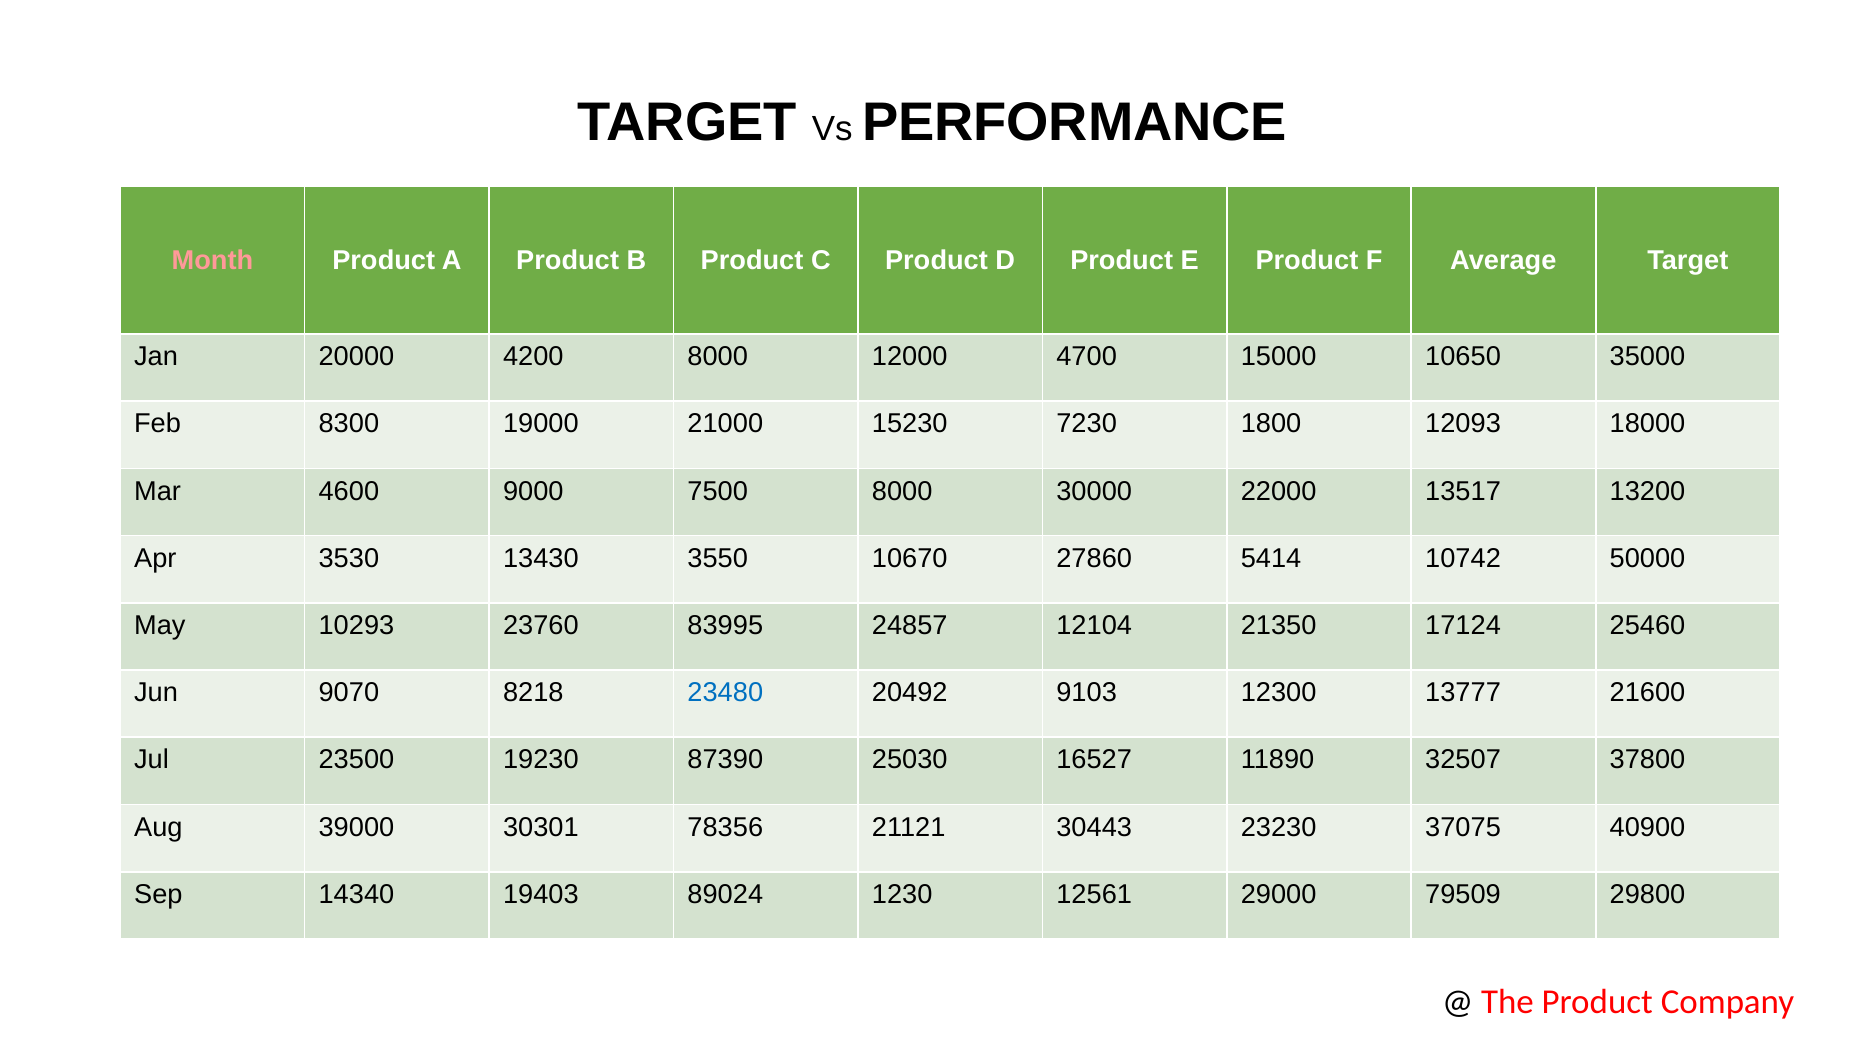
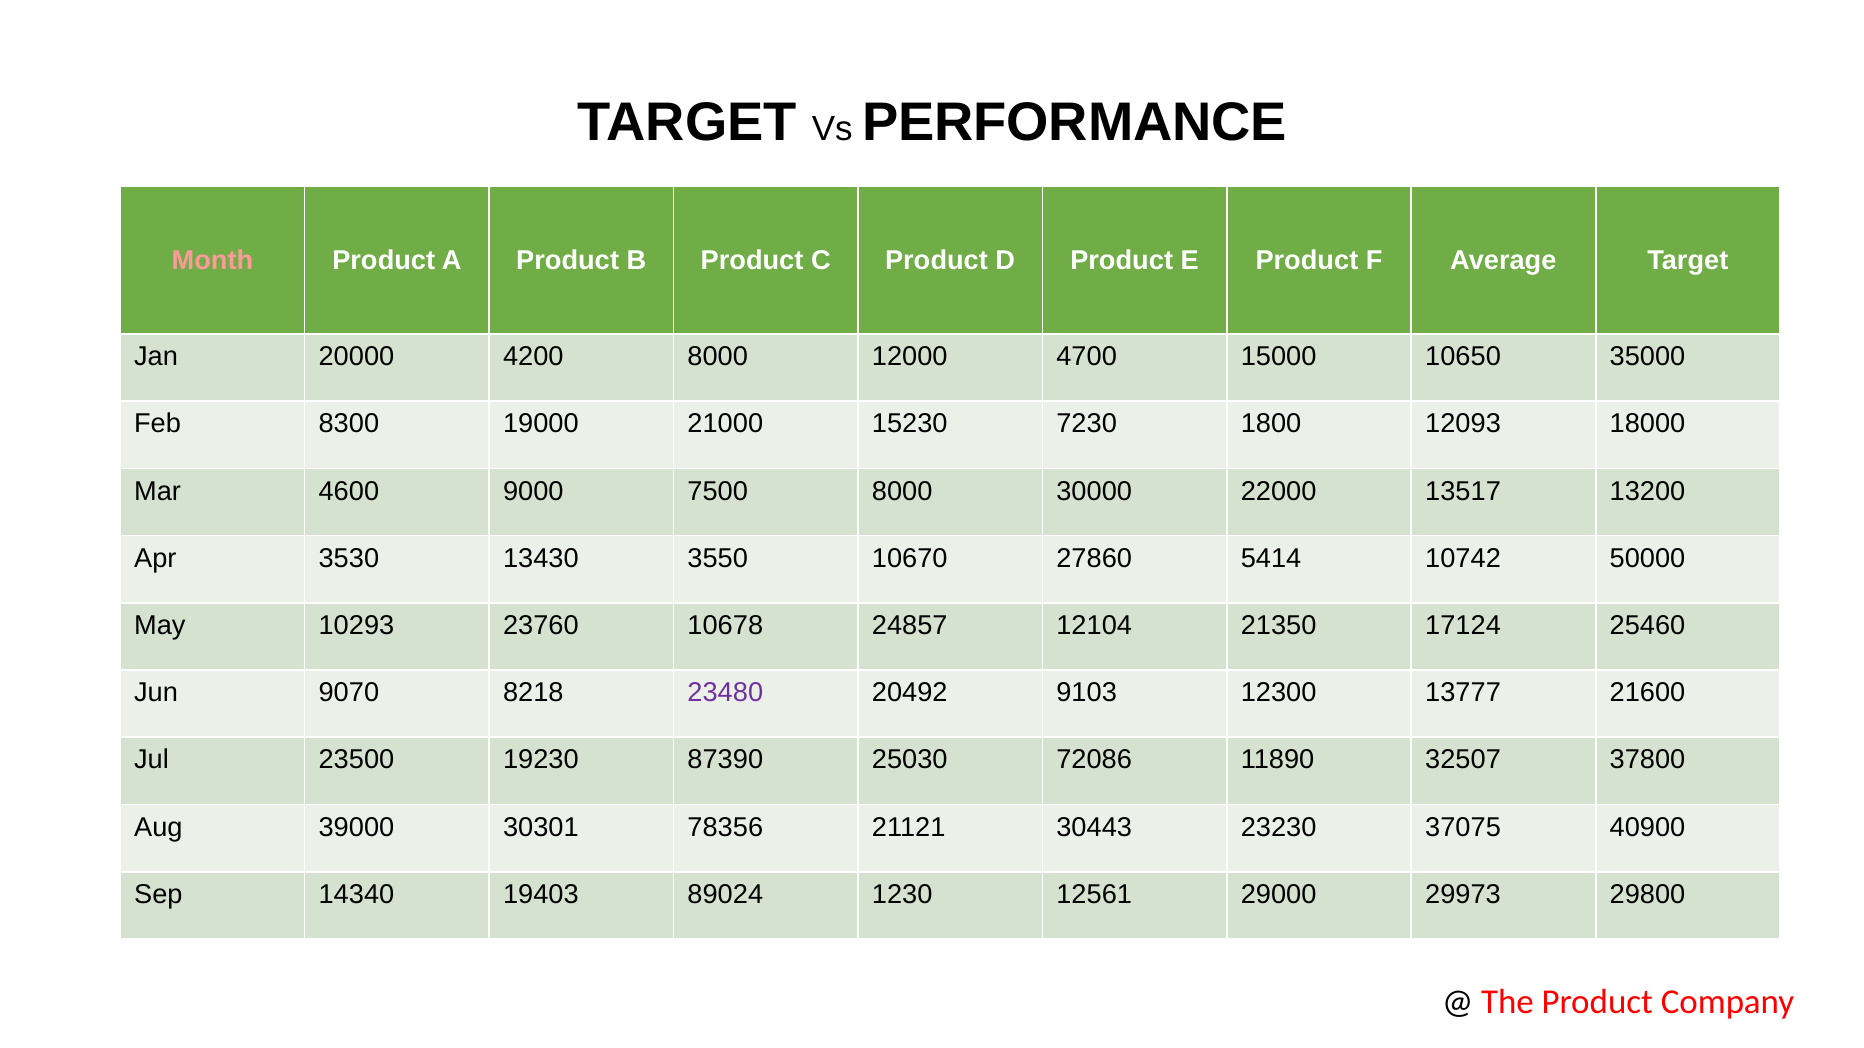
83995: 83995 -> 10678 (725, 626)
23480 colour: blue -> purple (725, 693)
16527: 16527 -> 72086 (1094, 760)
79509: 79509 -> 29973 (1463, 895)
